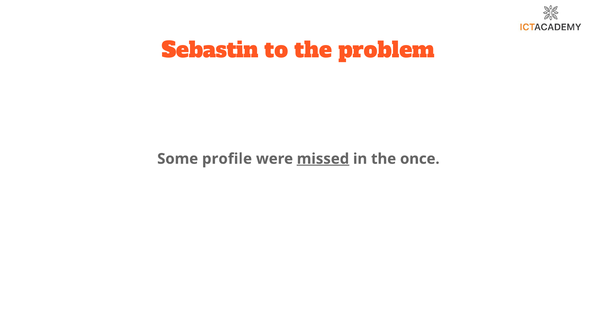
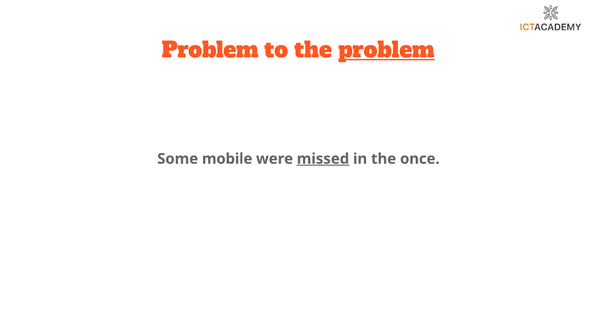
Sebastin: Sebastin -> Problem (210, 50)
problem underline: none -> present (387, 50)
profile: profile -> mobile (227, 159)
